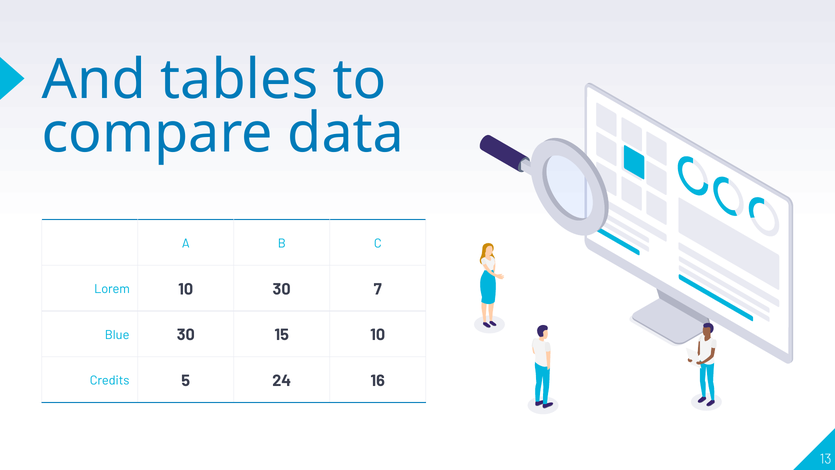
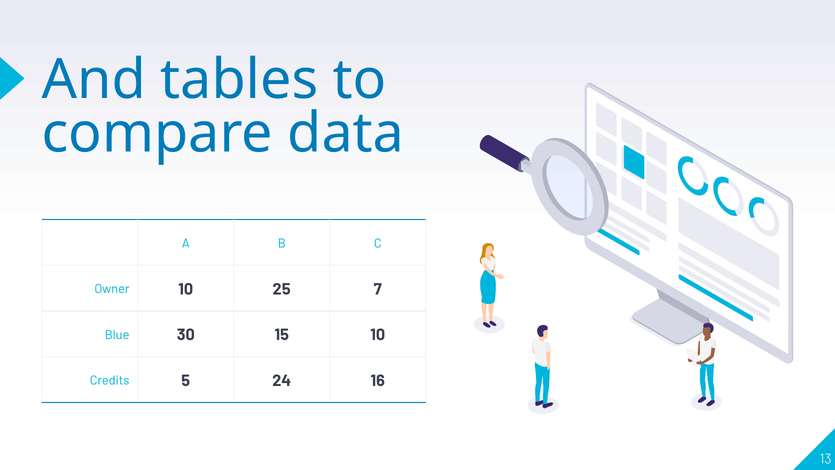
Lorem: Lorem -> Owner (112, 289)
10 30: 30 -> 25 (282, 289)
